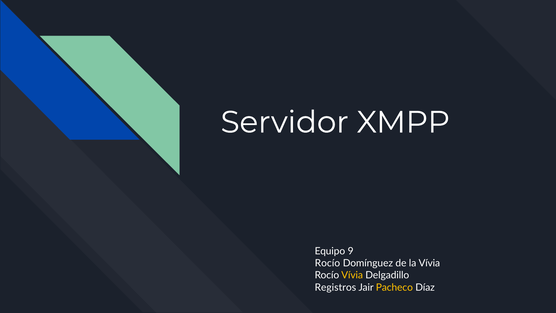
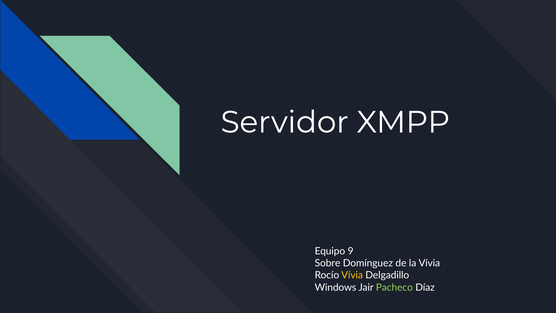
Rocío: Rocío -> Sobre (328, 263)
Registros: Registros -> Windows (335, 287)
Pacheco colour: yellow -> light green (394, 287)
